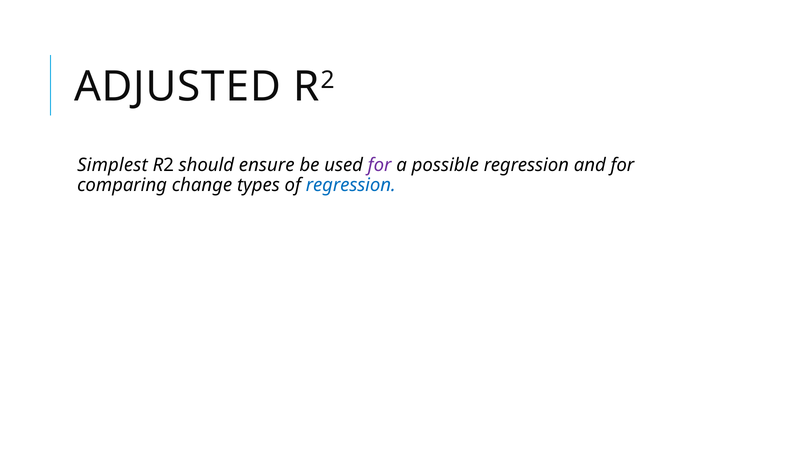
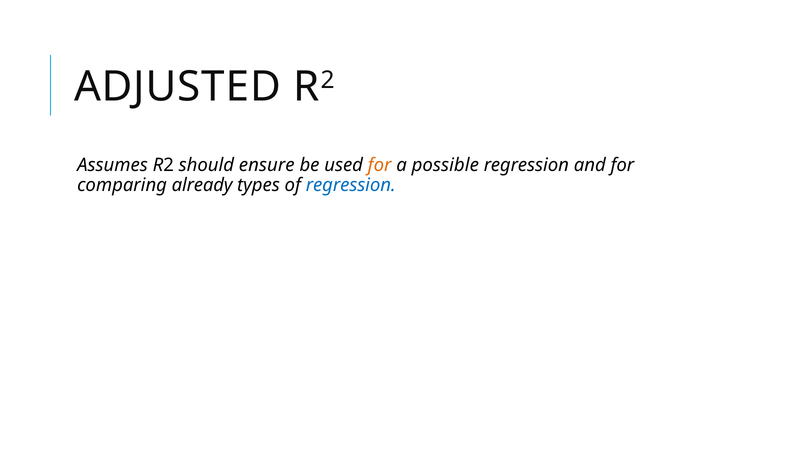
Simplest: Simplest -> Assumes (113, 165)
for colour: purple -> orange (380, 165)
change: change -> already (202, 185)
